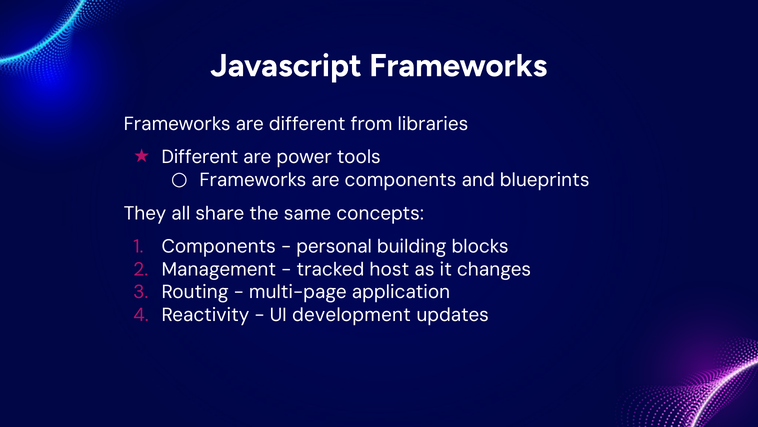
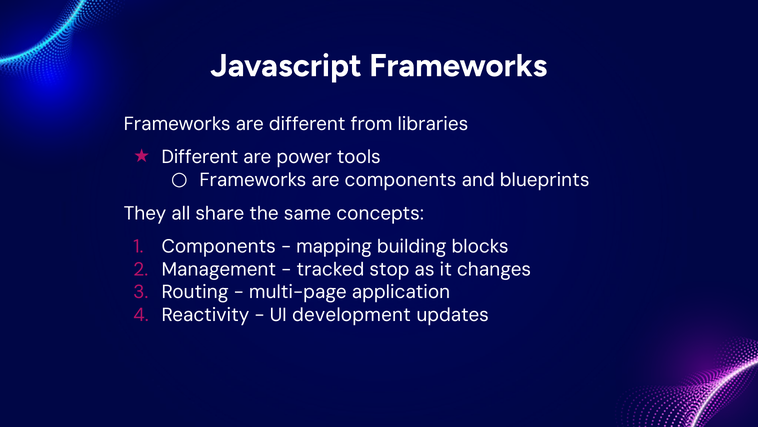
personal: personal -> mapping (334, 246)
host: host -> stop (389, 269)
